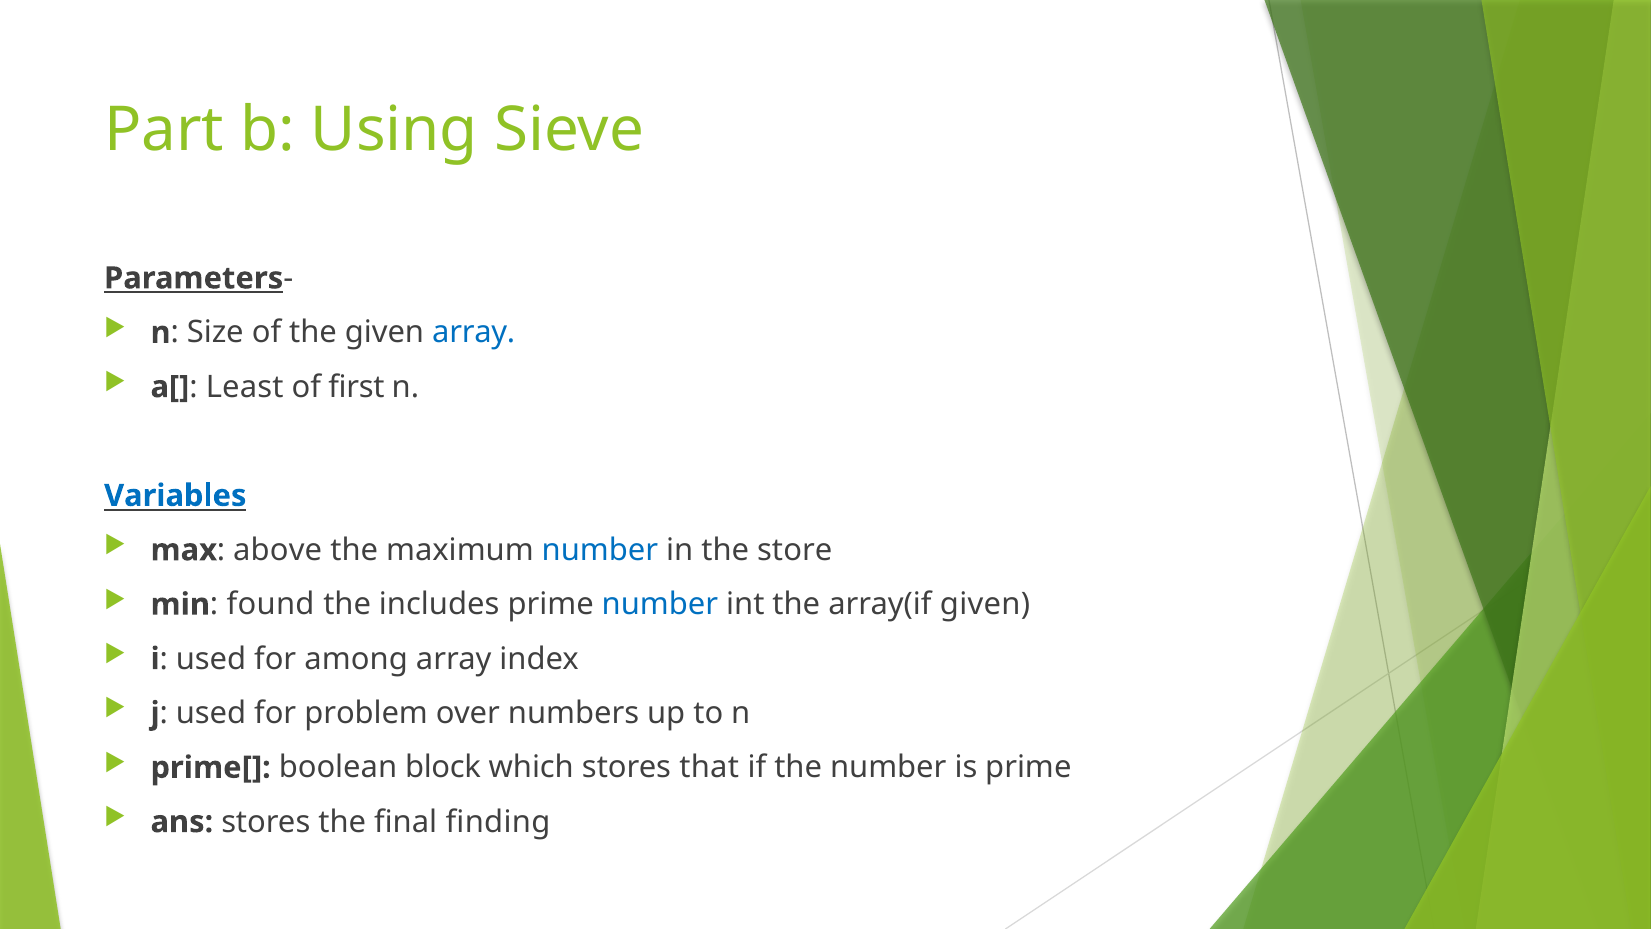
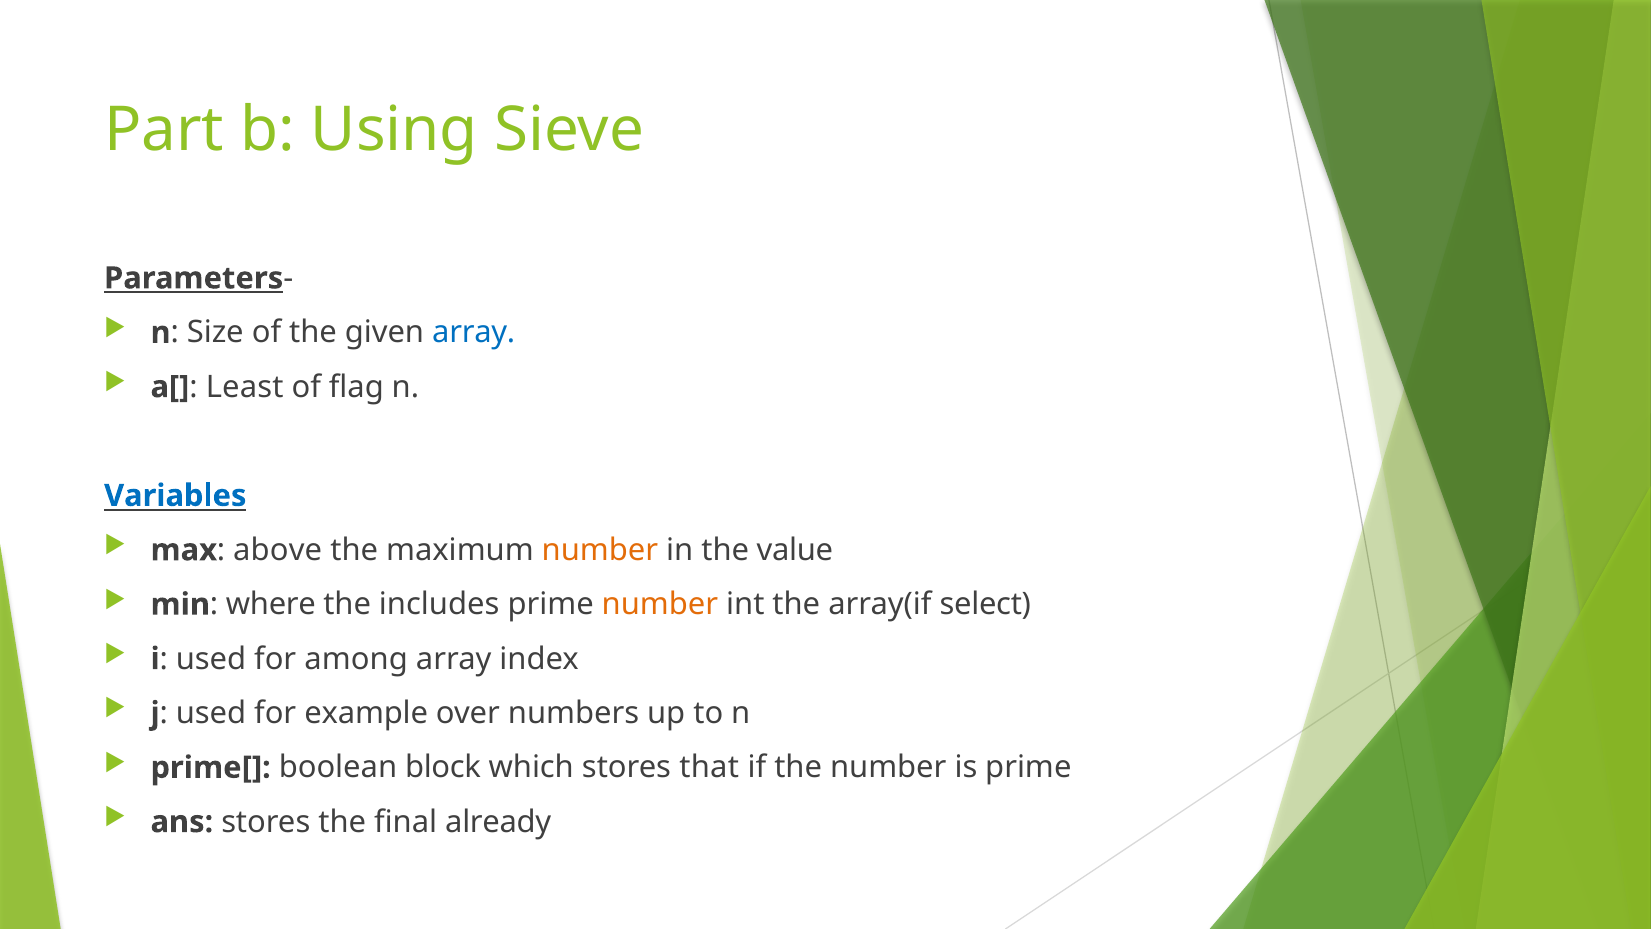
first: first -> flag (356, 387)
number colour: blue -> orange (600, 550)
store: store -> value (795, 550)
found: found -> where (271, 604)
number colour: blue -> orange (660, 604)
array(if given: given -> select (985, 604)
problem: problem -> example (366, 713)
finding: finding -> already (498, 822)
